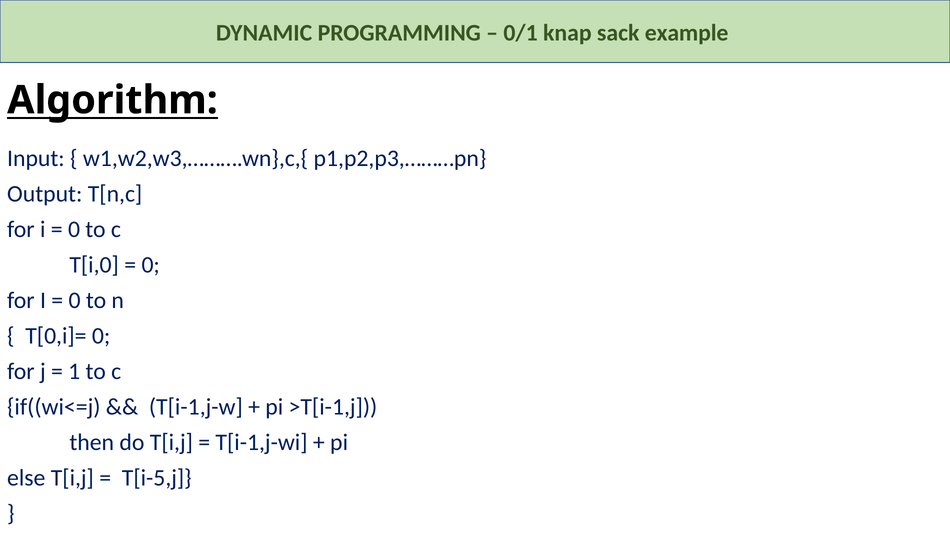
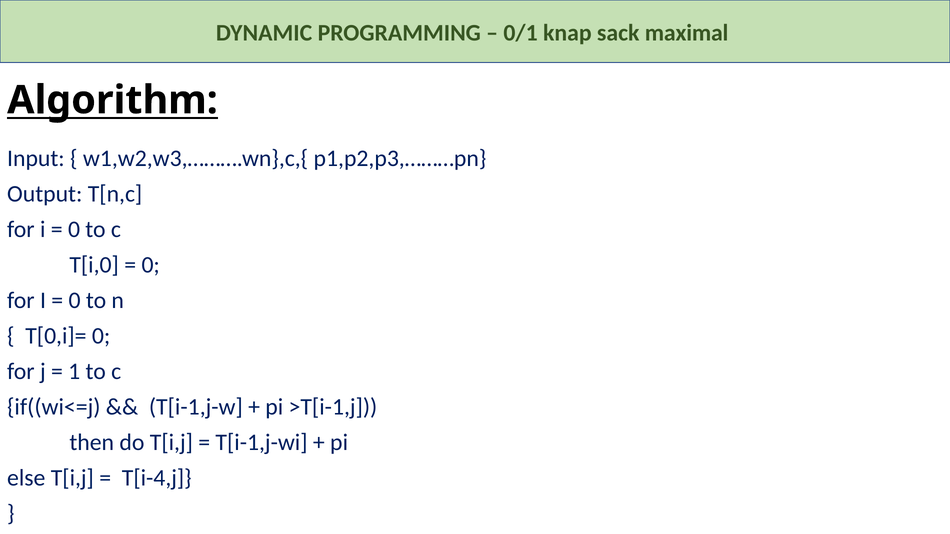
example: example -> maximal (687, 33)
T[i-5,j: T[i-5,j -> T[i-4,j (157, 478)
